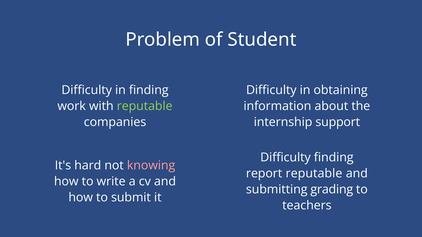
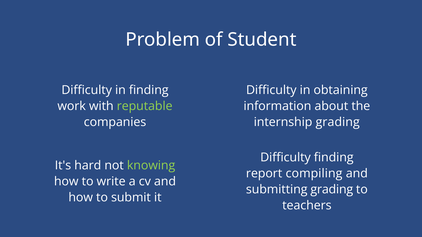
internship support: support -> grading (338, 122)
knowing colour: pink -> light green (151, 166)
report reputable: reputable -> compiling (314, 174)
